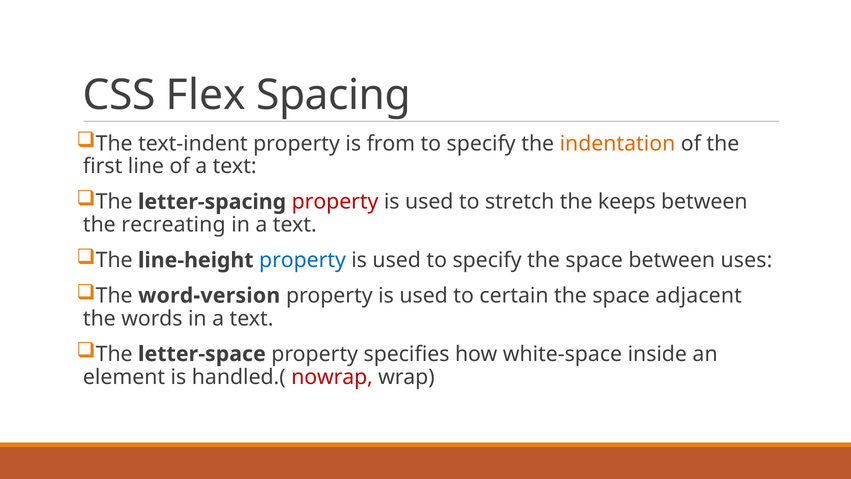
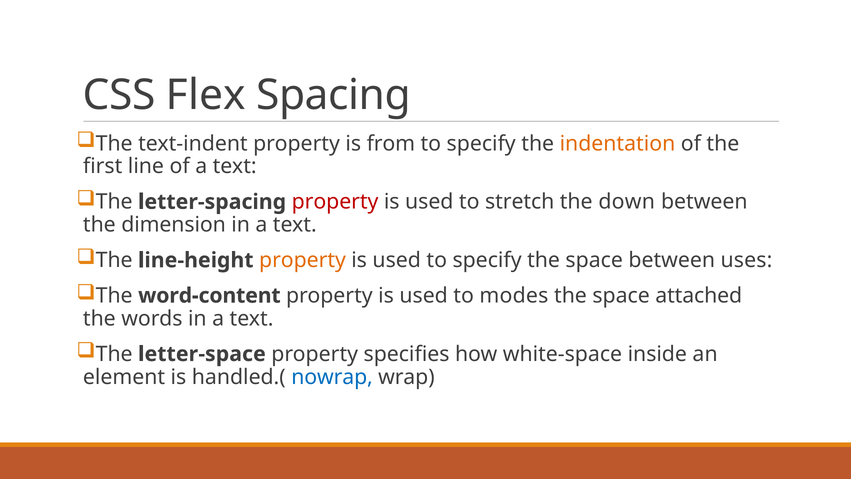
keeps: keeps -> down (627, 202)
recreating: recreating -> dimension (174, 225)
property colour: blue -> orange (302, 260)
word-version: word-version -> word-content (209, 295)
certain: certain -> modes (514, 295)
adjacent: adjacent -> attached (699, 295)
nowrap colour: red -> blue (332, 377)
